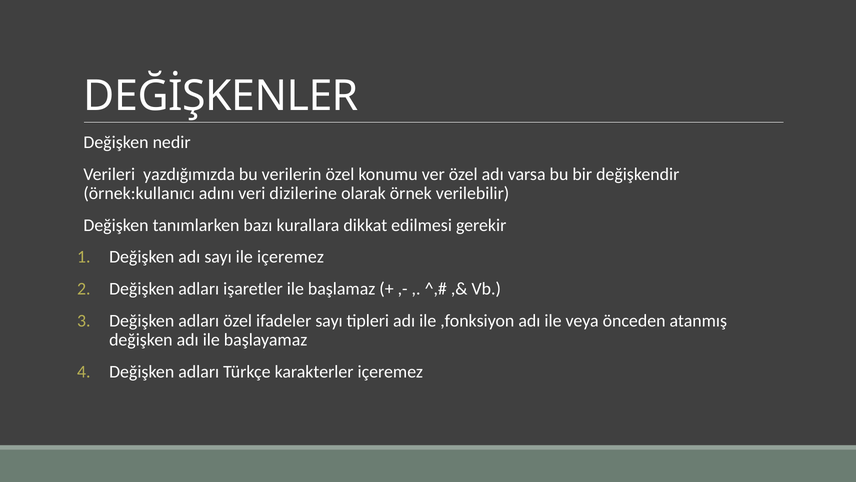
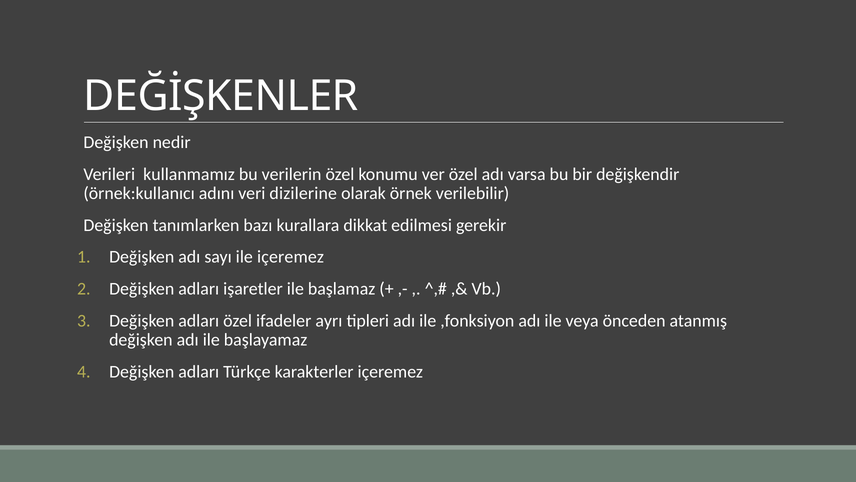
yazdığımızda: yazdığımızda -> kullanmamız (189, 174)
ifadeler sayı: sayı -> ayrı (329, 320)
